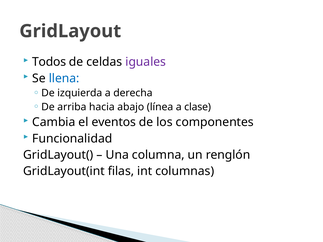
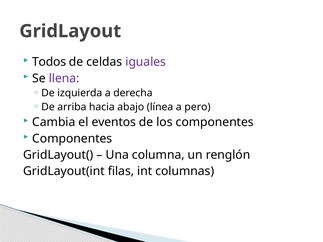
llena colour: blue -> purple (64, 78)
clase: clase -> pero (197, 107)
Funcionalidad: Funcionalidad -> Componentes (72, 139)
